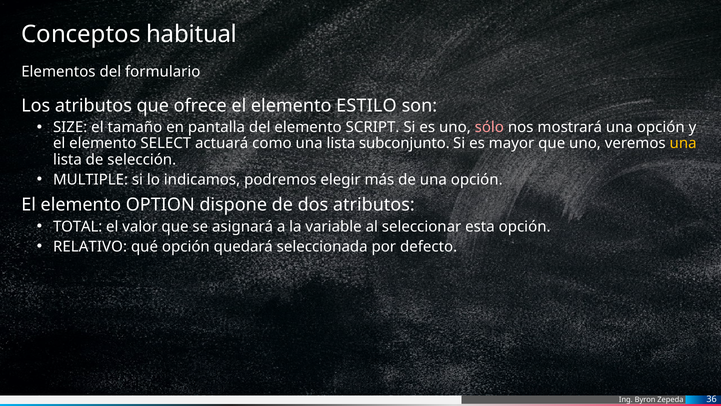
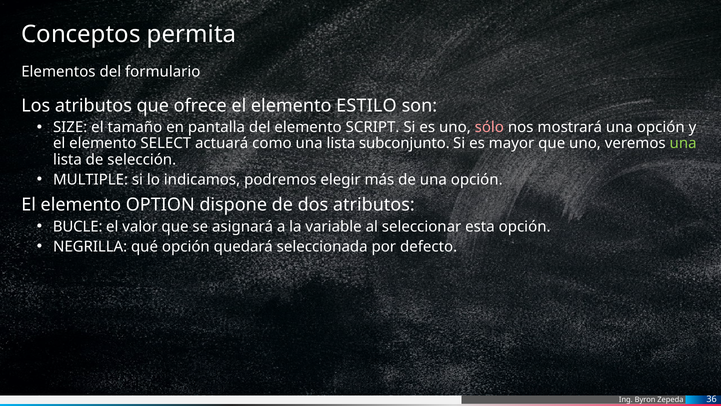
habitual: habitual -> permita (192, 34)
una colour: yellow -> light green (683, 143)
TOTAL: TOTAL -> BUCLE (78, 226)
RELATIVO: RELATIVO -> NEGRILLA (90, 246)
